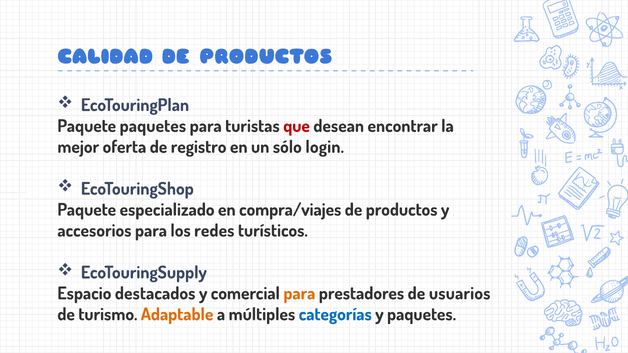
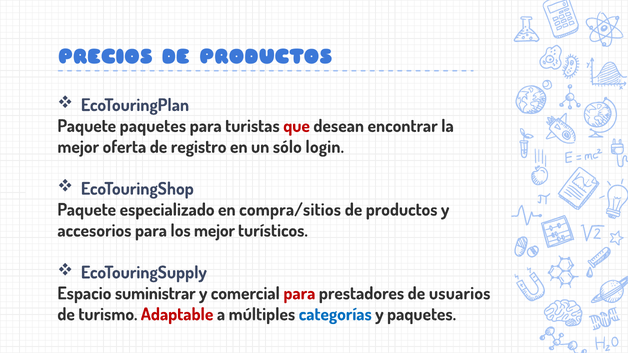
CALIDAD: CALIDAD -> PRECIOS (105, 57)
compra/viajes: compra/viajes -> compra/sitios (290, 210)
los redes: redes -> mejor (214, 231)
destacados: destacados -> suministrar (155, 294)
para colour: orange -> red (299, 294)
Adaptable colour: orange -> red (177, 315)
